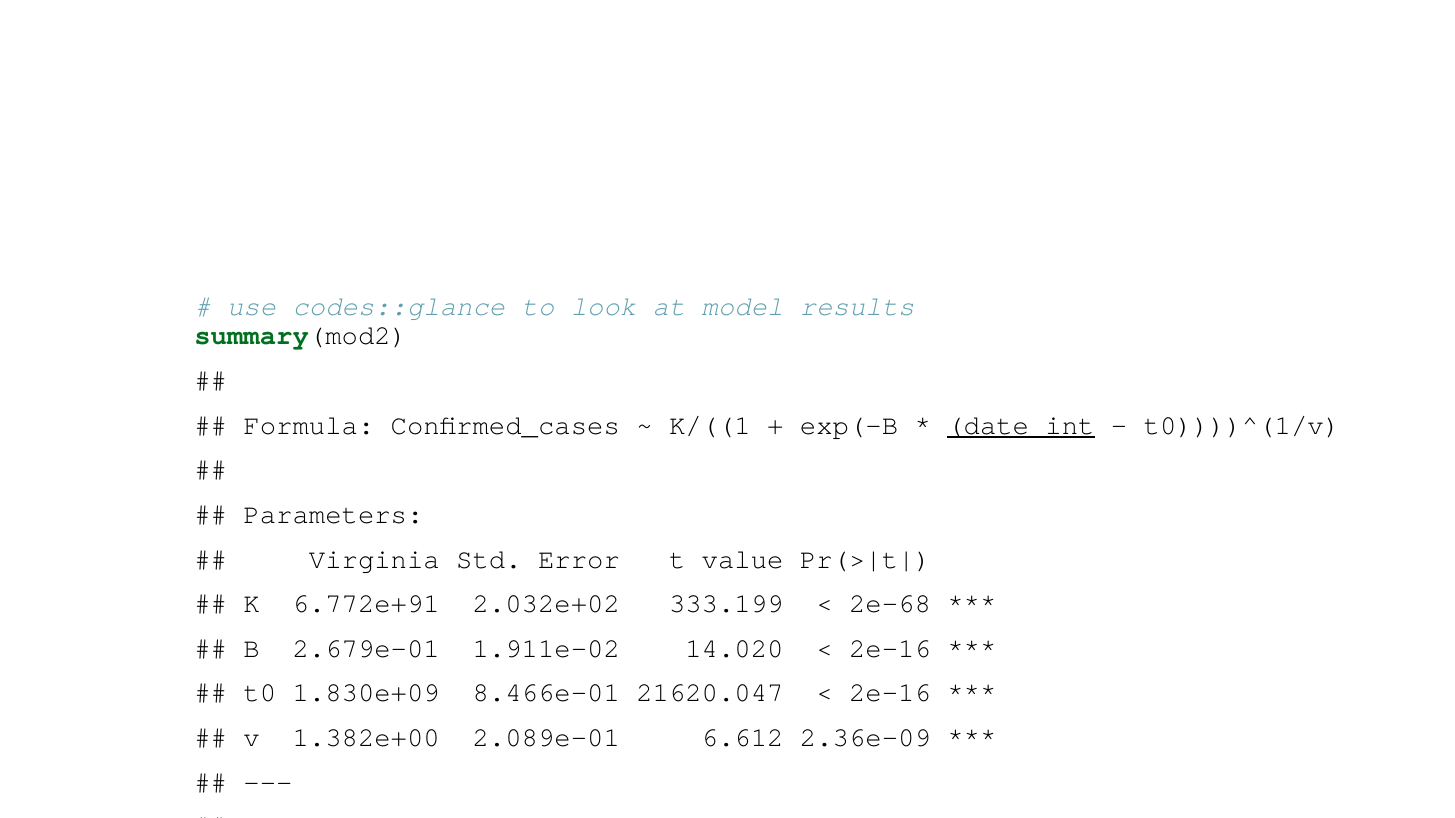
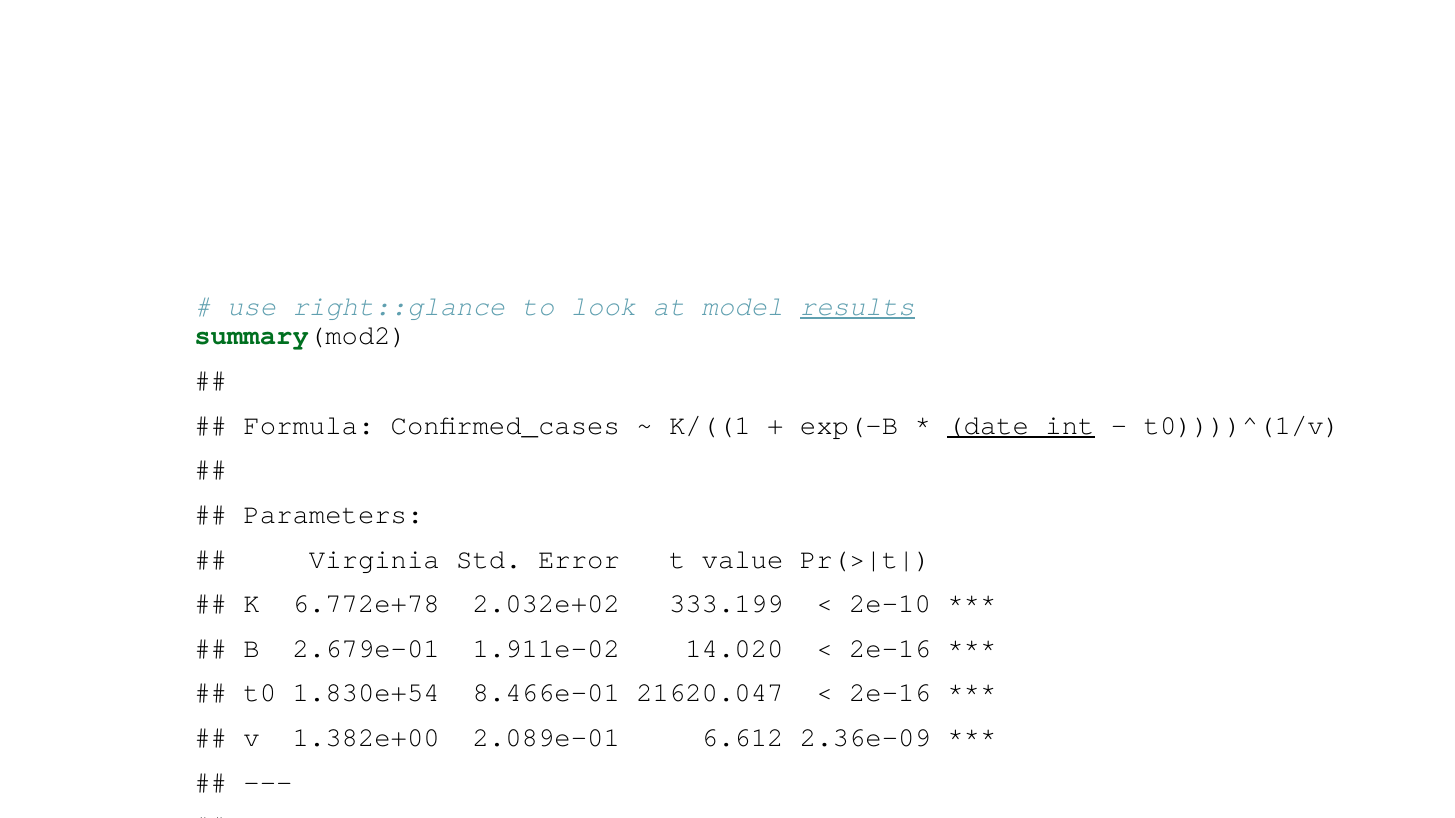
codes::glance: codes::glance -> right::glance (399, 307)
results underline: none -> present (857, 307)
6.772e+91: 6.772e+91 -> 6.772e+78 (366, 604)
2e-68: 2e-68 -> 2e-10 (890, 604)
1.830e+09: 1.830e+09 -> 1.830e+54 (366, 693)
